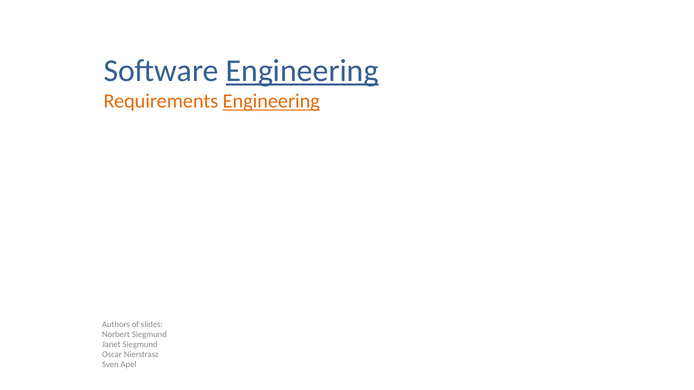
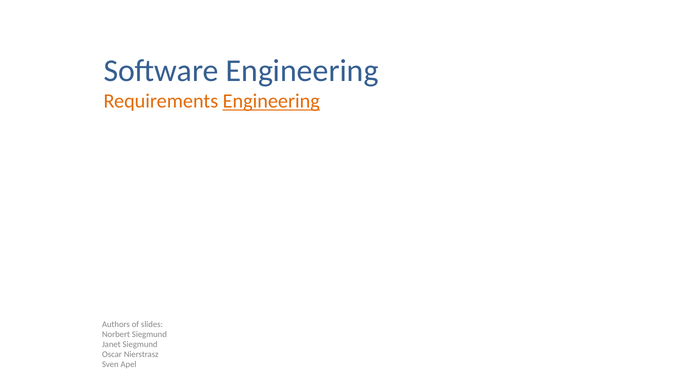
Engineering underline: present -> none (302, 71)
